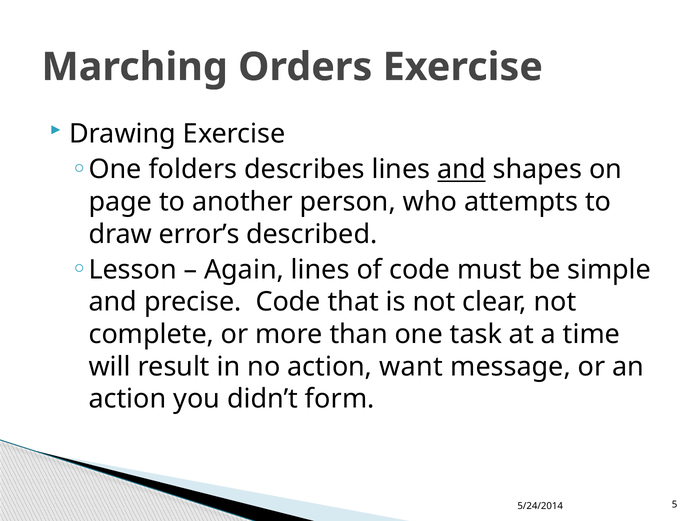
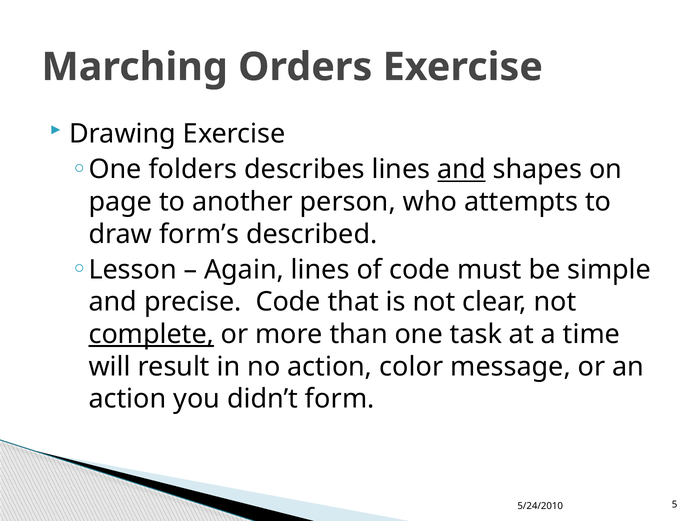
error’s: error’s -> form’s (199, 234)
complete underline: none -> present (151, 334)
want: want -> color (411, 366)
5/24/2014: 5/24/2014 -> 5/24/2010 (540, 506)
